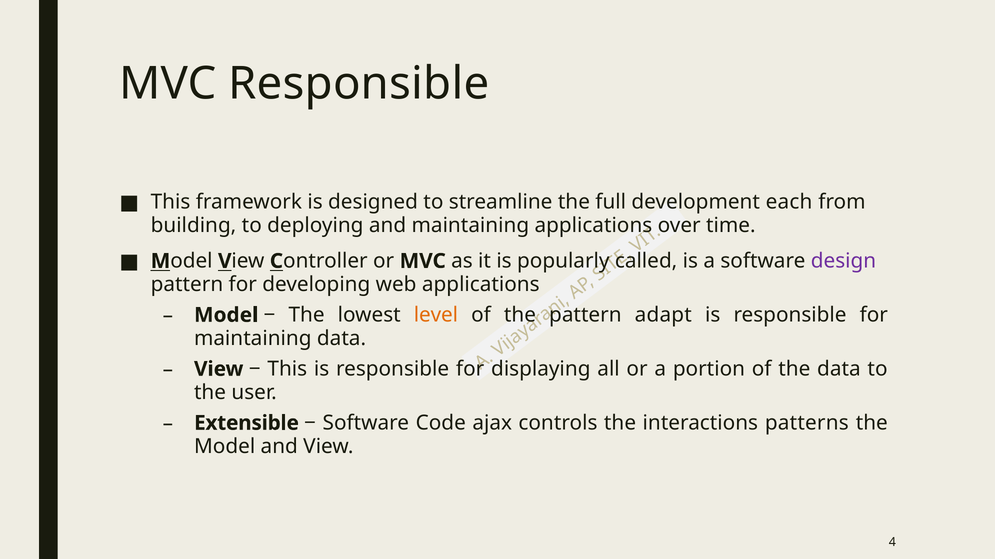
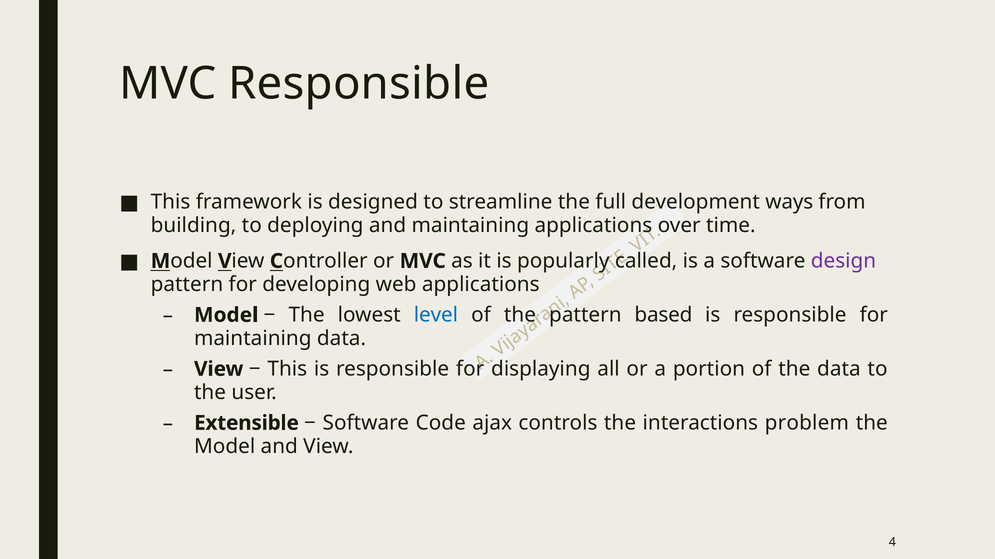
each: each -> ways (789, 202)
level colour: orange -> blue (436, 315)
adapt: adapt -> based (663, 315)
patterns: patterns -> problem (807, 423)
